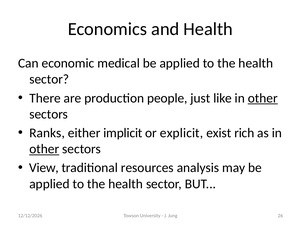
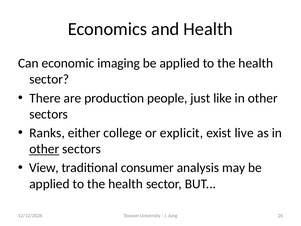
medical: medical -> imaging (119, 63)
other underline: present -> none (263, 98)
implicit: implicit -> college (123, 133)
rich: rich -> live (244, 133)
resources: resources -> consumer (147, 168)
